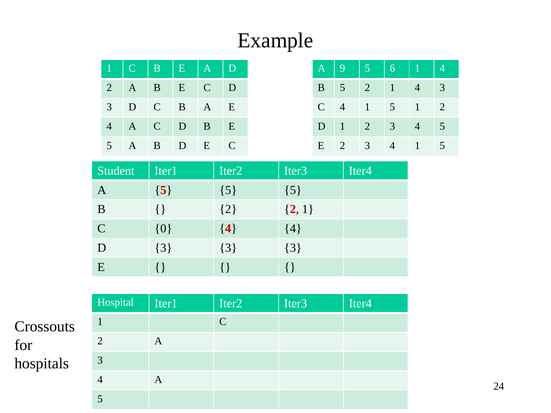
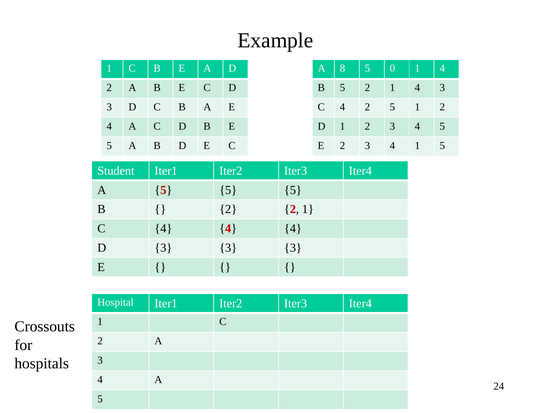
9: 9 -> 8 (342, 68)
6: 6 -> 0 (392, 68)
C 4 1: 1 -> 2 (367, 107)
0: 0 -> 4 (163, 229)
